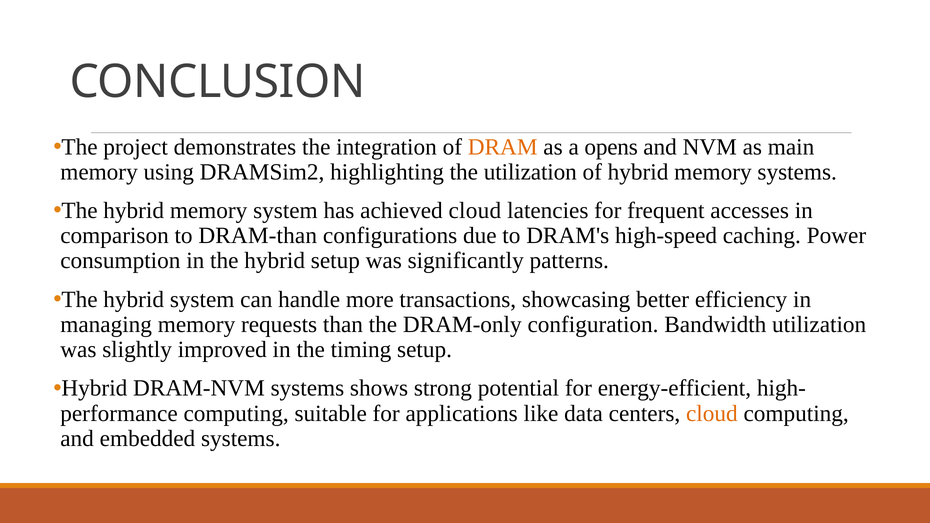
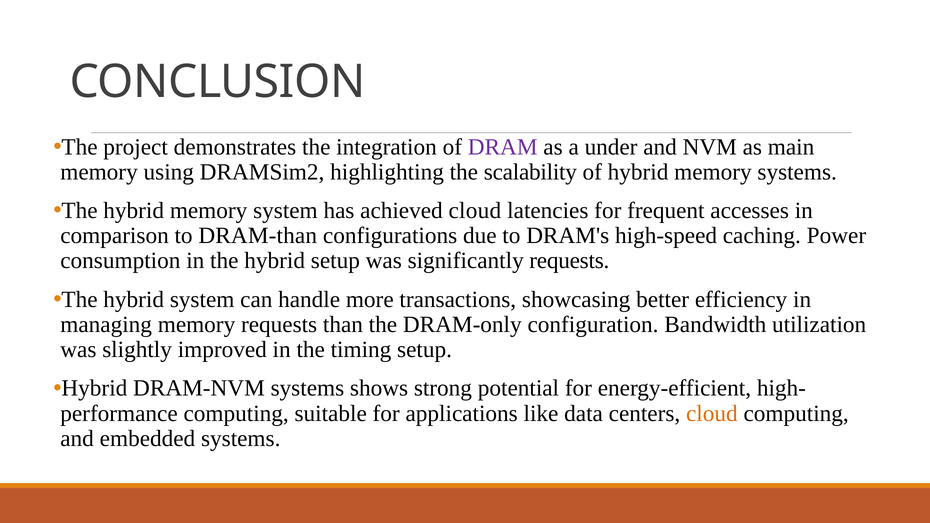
DRAM colour: orange -> purple (503, 147)
opens: opens -> under (611, 147)
the utilization: utilization -> scalability (530, 172)
significantly patterns: patterns -> requests (569, 261)
